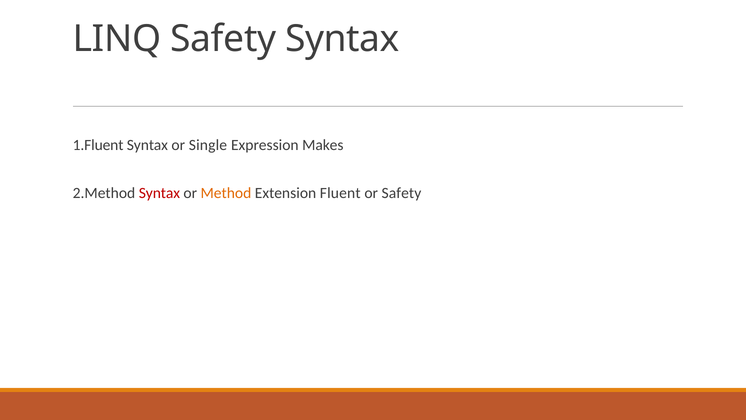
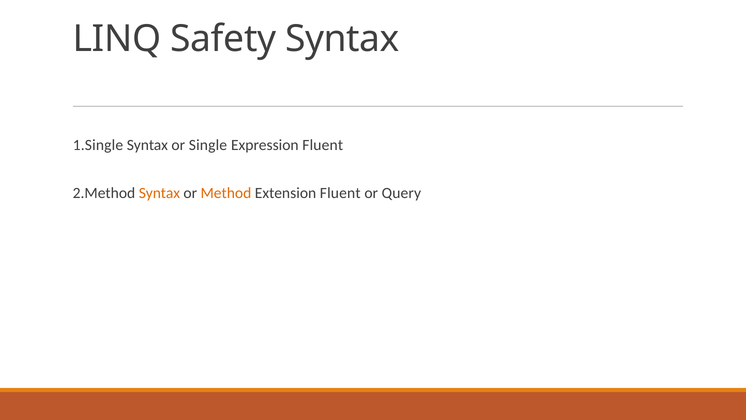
1.Fluent: 1.Fluent -> 1.Single (98, 145)
Expression Makes: Makes -> Fluent (323, 145)
Syntax colour: red -> orange (159, 193)
or Safety: Safety -> Query (401, 193)
